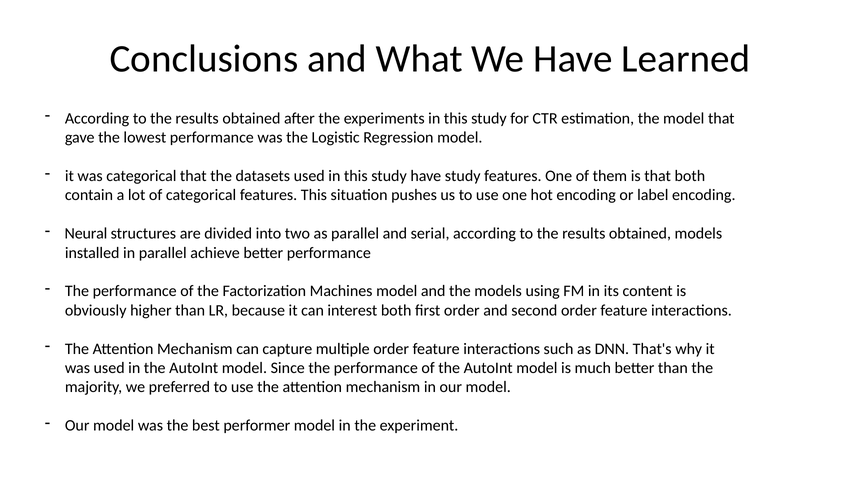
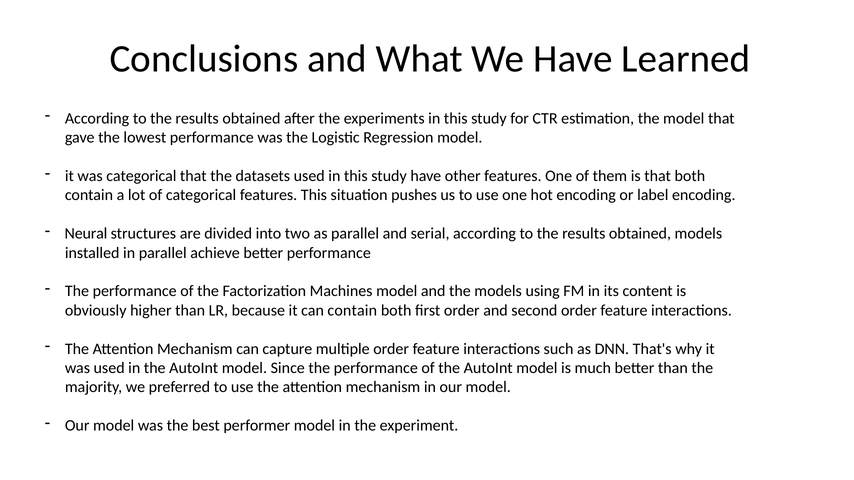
have study: study -> other (463, 176)
can interest: interest -> contain (352, 311)
